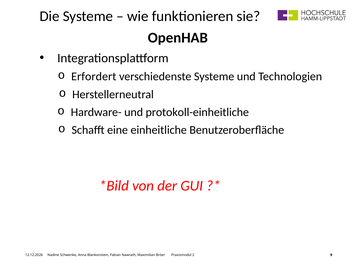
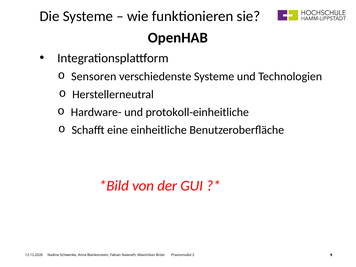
Erfordert: Erfordert -> Sensoren (94, 77)
